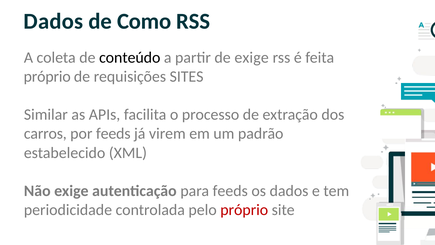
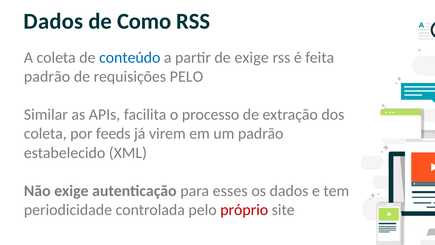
conteúdo colour: black -> blue (130, 57)
próprio: próprio -> padrão (47, 76)
requisições SITES: SITES -> PELO (186, 76)
carros: carros -> coleta (45, 134)
para feeds: feeds -> esses (230, 191)
